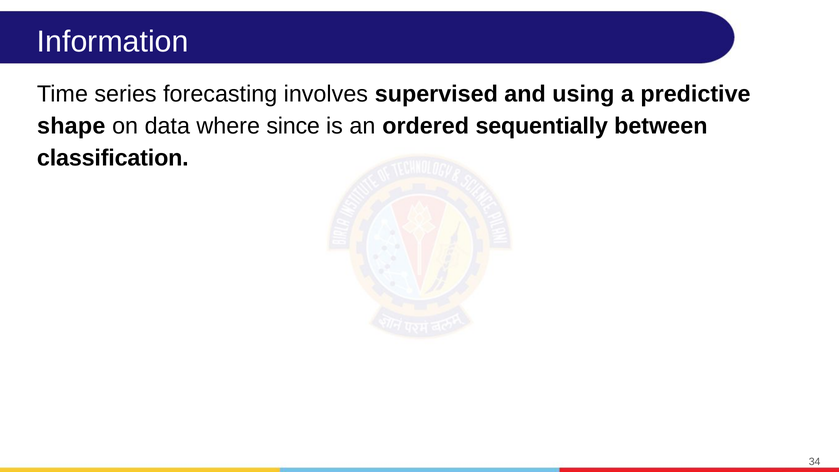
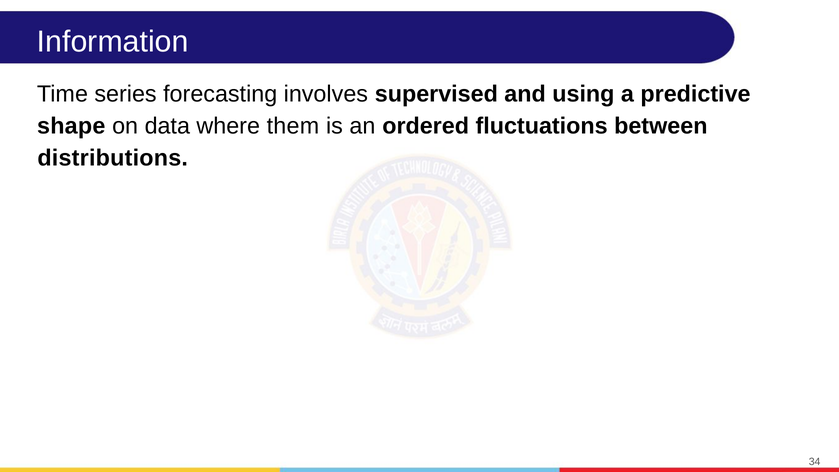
since: since -> them (293, 126)
sequentially: sequentially -> fluctuations (542, 126)
classification: classification -> distributions (113, 158)
